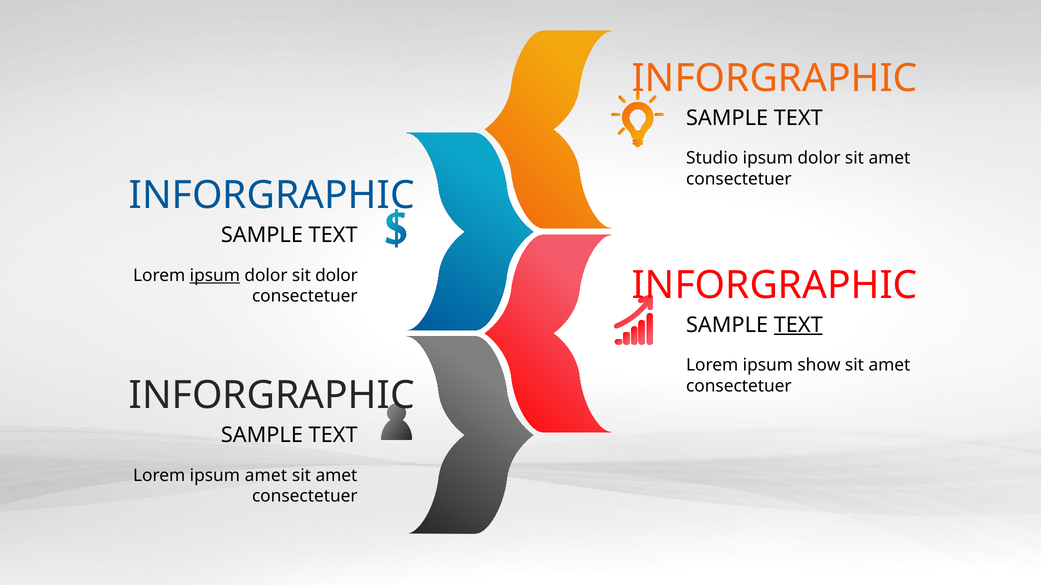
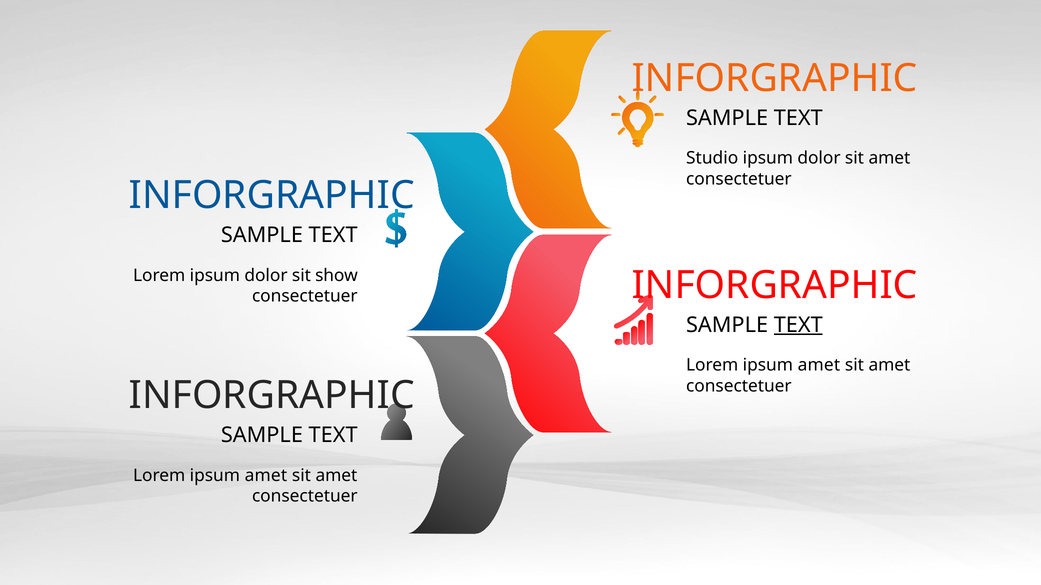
ipsum underline: present -> none (215, 276)
sit dolor: dolor -> show (337, 276)
show: show -> amet (819, 365)
